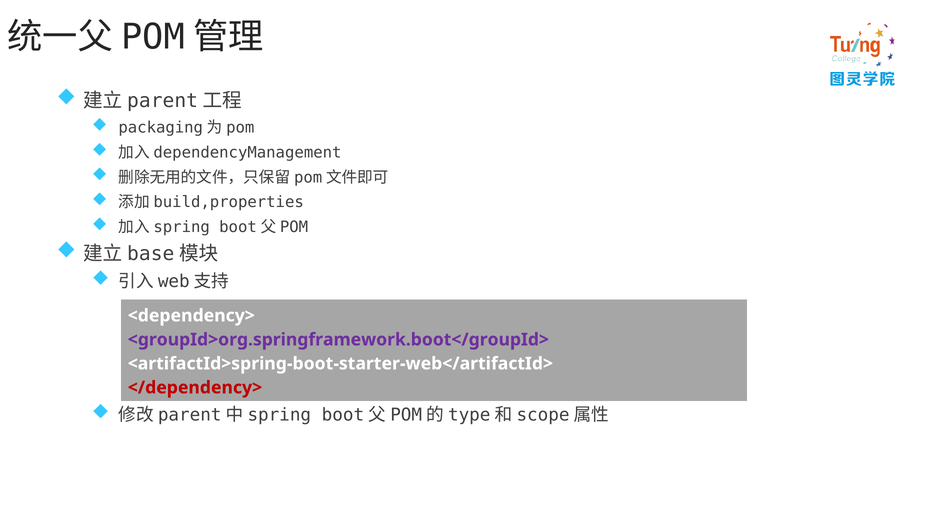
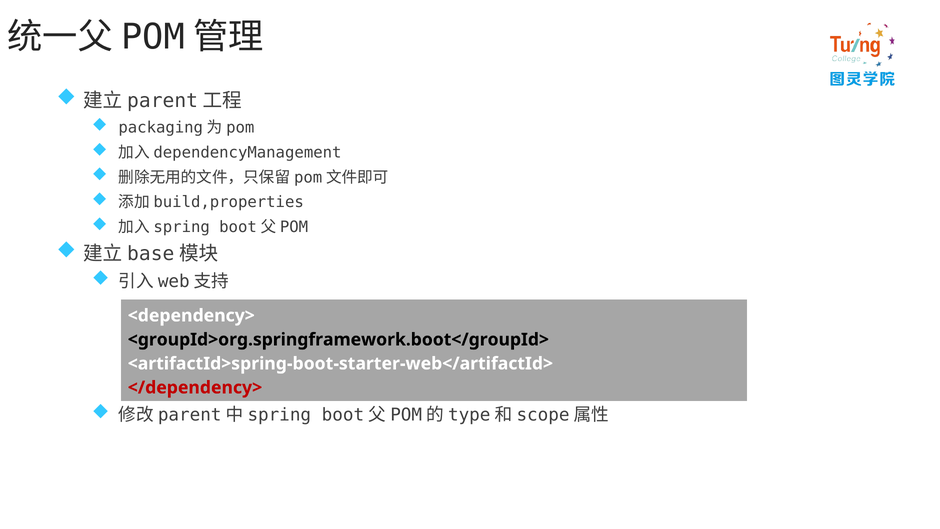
<groupId>org.springframework.boot</groupId> colour: purple -> black (338, 339)
